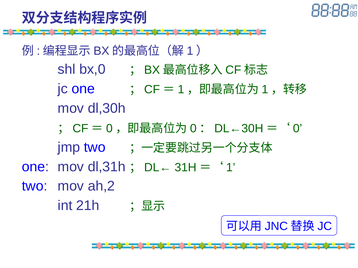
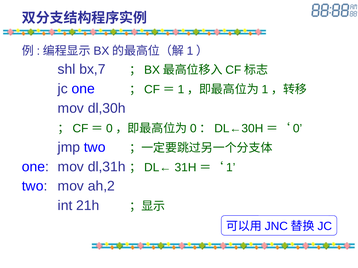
bx,0: bx,0 -> bx,7 (92, 69)
